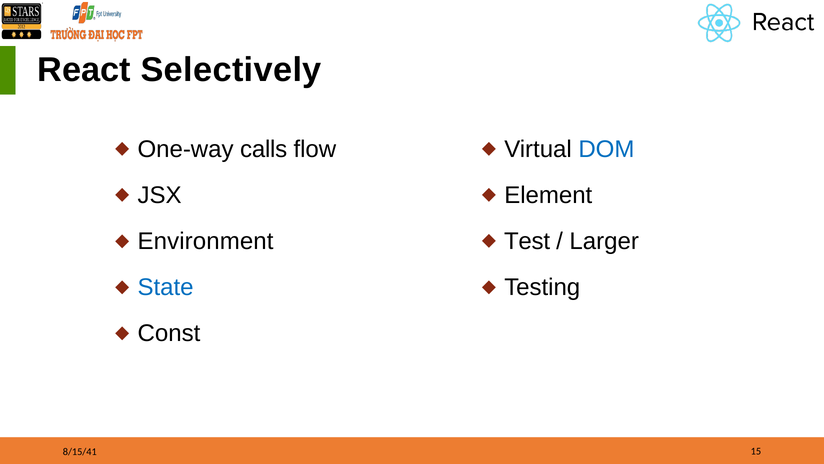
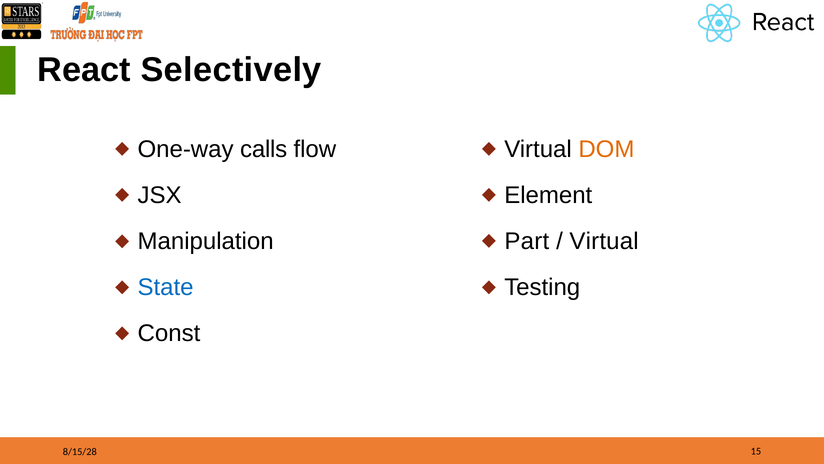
DOM colour: blue -> orange (606, 149)
Test: Test -> Part (527, 241)
Larger: Larger -> Virtual (604, 241)
Environment: Environment -> Manipulation (206, 241)
8/15/41: 8/15/41 -> 8/15/28 (80, 451)
